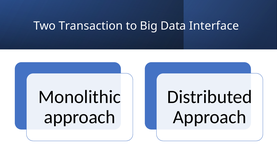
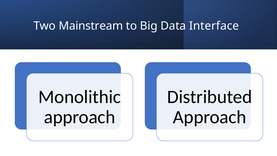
Transaction: Transaction -> Mainstream (91, 26)
